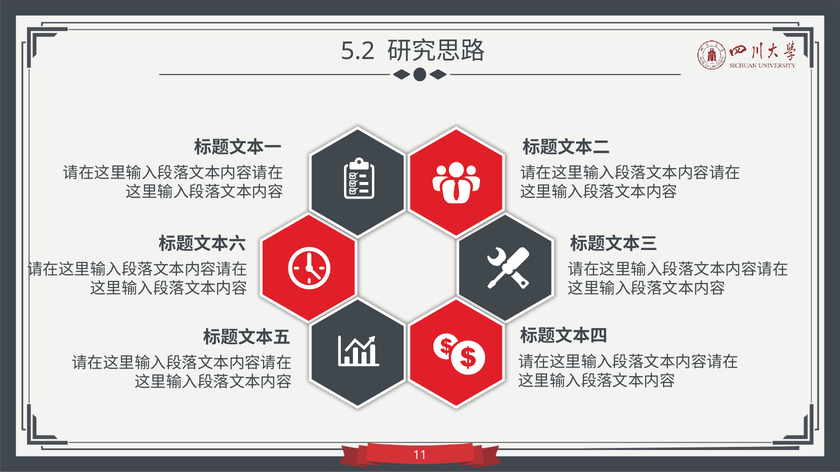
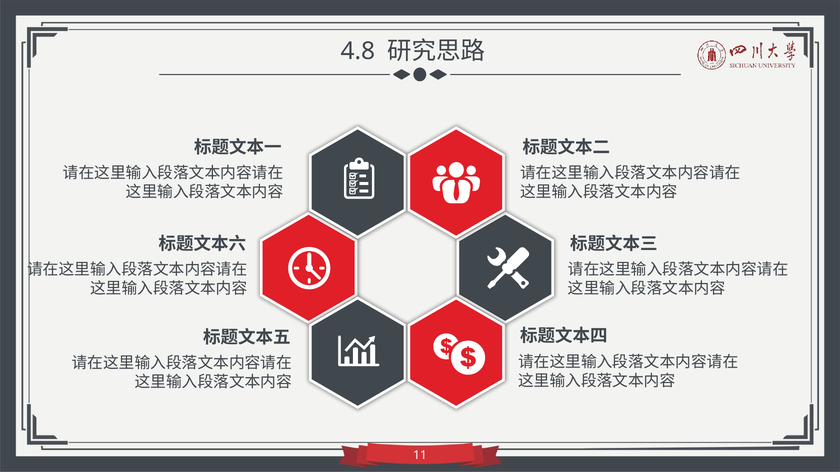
5.2: 5.2 -> 4.8 (358, 51)
